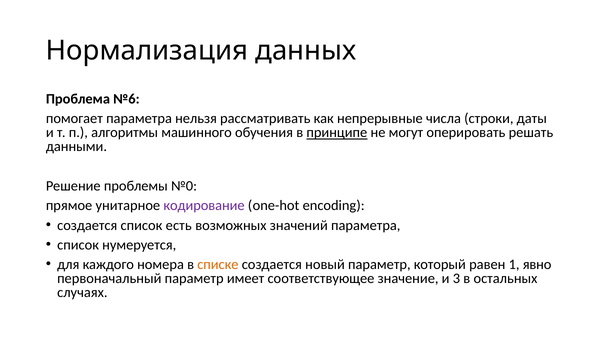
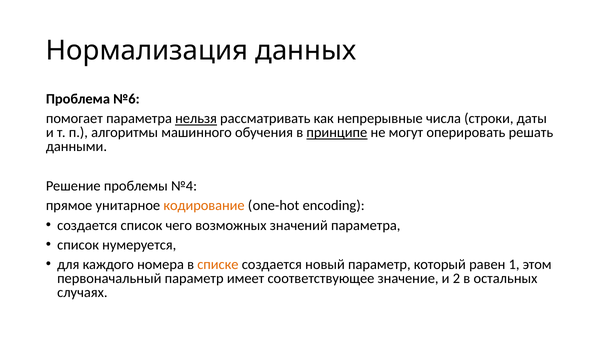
нельзя underline: none -> present (196, 118)
№0: №0 -> №4 (184, 186)
кодирование colour: purple -> orange (204, 205)
есть: есть -> чего (179, 225)
явно: явно -> этом (537, 264)
3: 3 -> 2 (456, 278)
